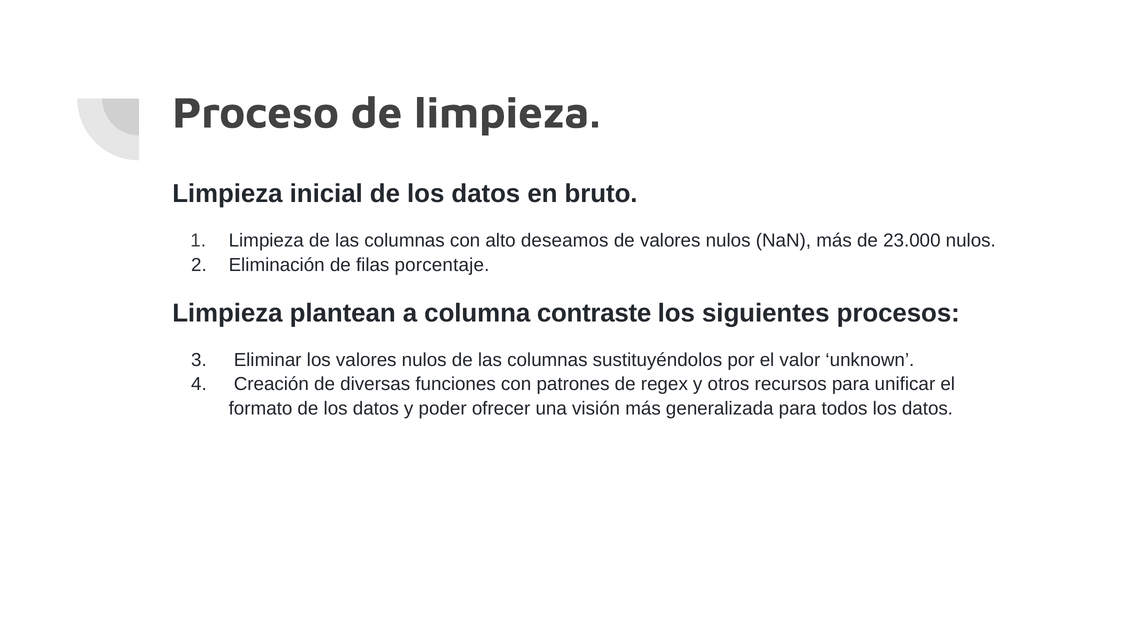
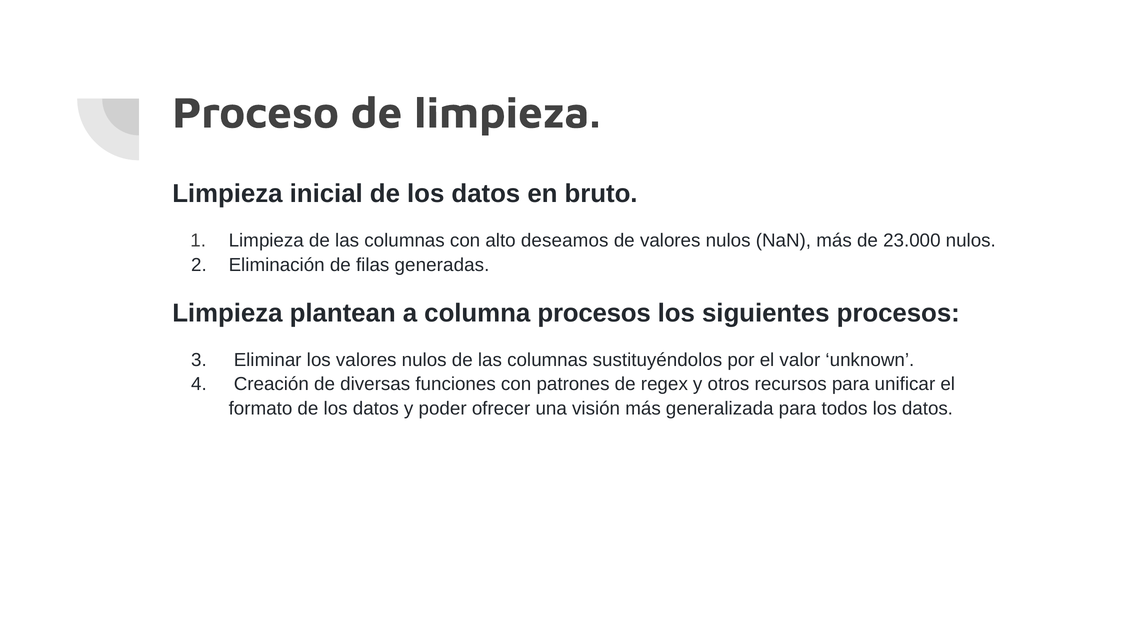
porcentaje: porcentaje -> generadas (442, 265)
columna contraste: contraste -> procesos (594, 313)
